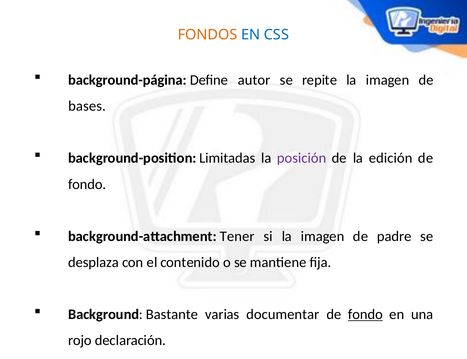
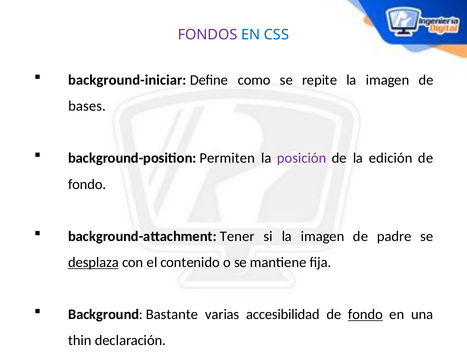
FONDOS colour: orange -> purple (208, 35)
background-página: background-página -> background-iniciar (127, 80)
autor: autor -> como (254, 80)
Limitadas: Limitadas -> Permiten (227, 158)
desplaza underline: none -> present (93, 262)
documentar: documentar -> accesibilidad (283, 314)
rojo: rojo -> thin (80, 340)
